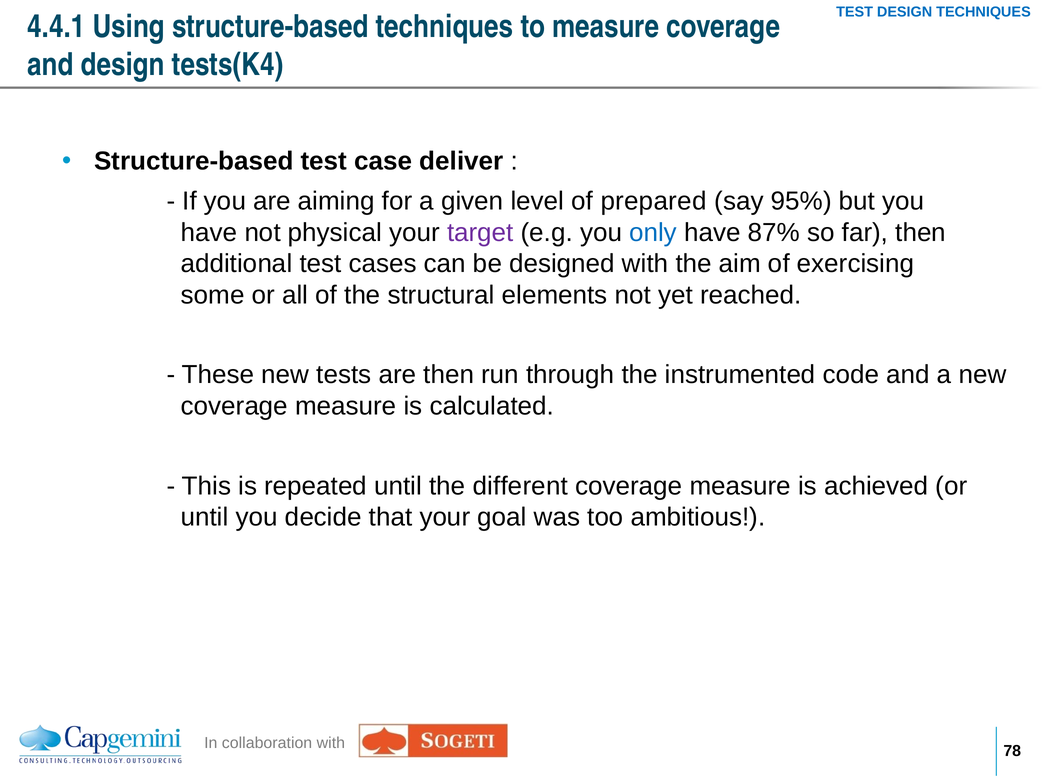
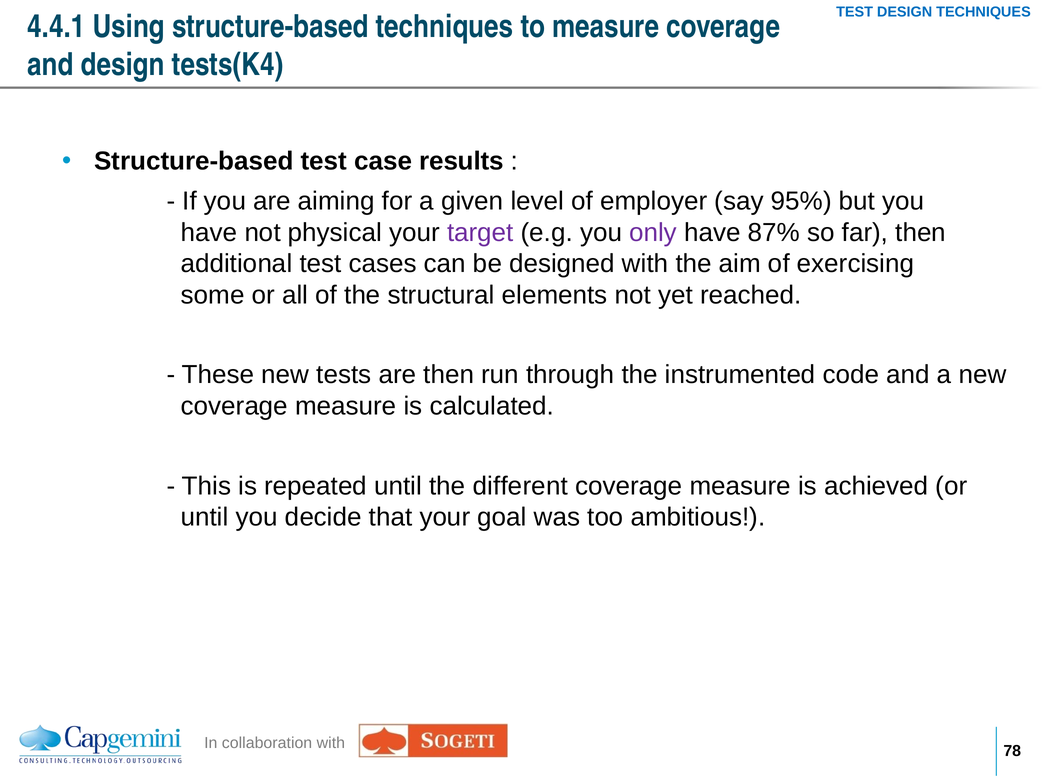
deliver: deliver -> results (461, 161)
prepared: prepared -> employer (654, 201)
only colour: blue -> purple (653, 233)
